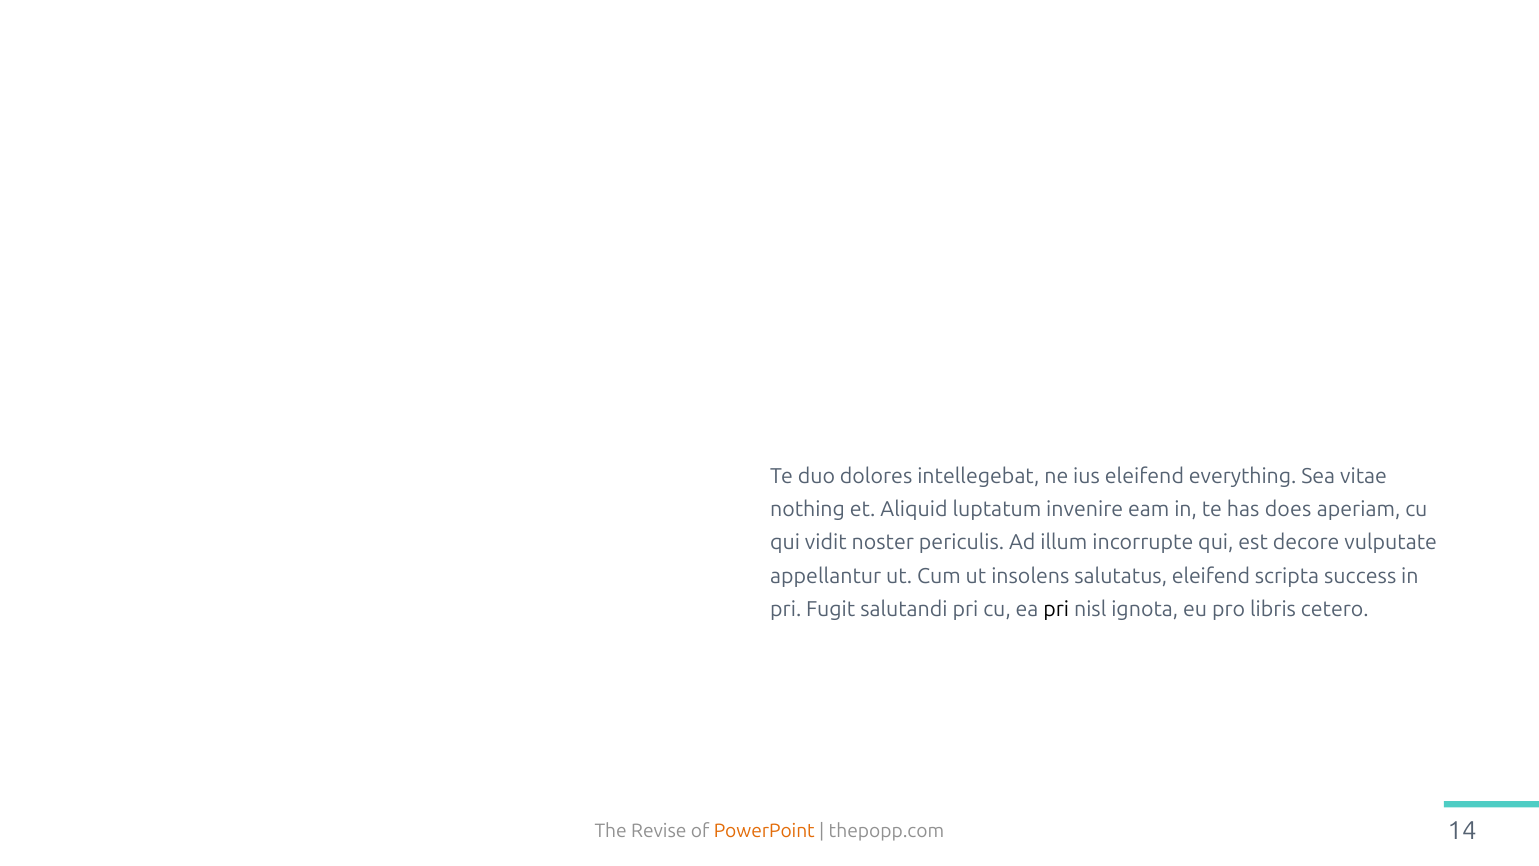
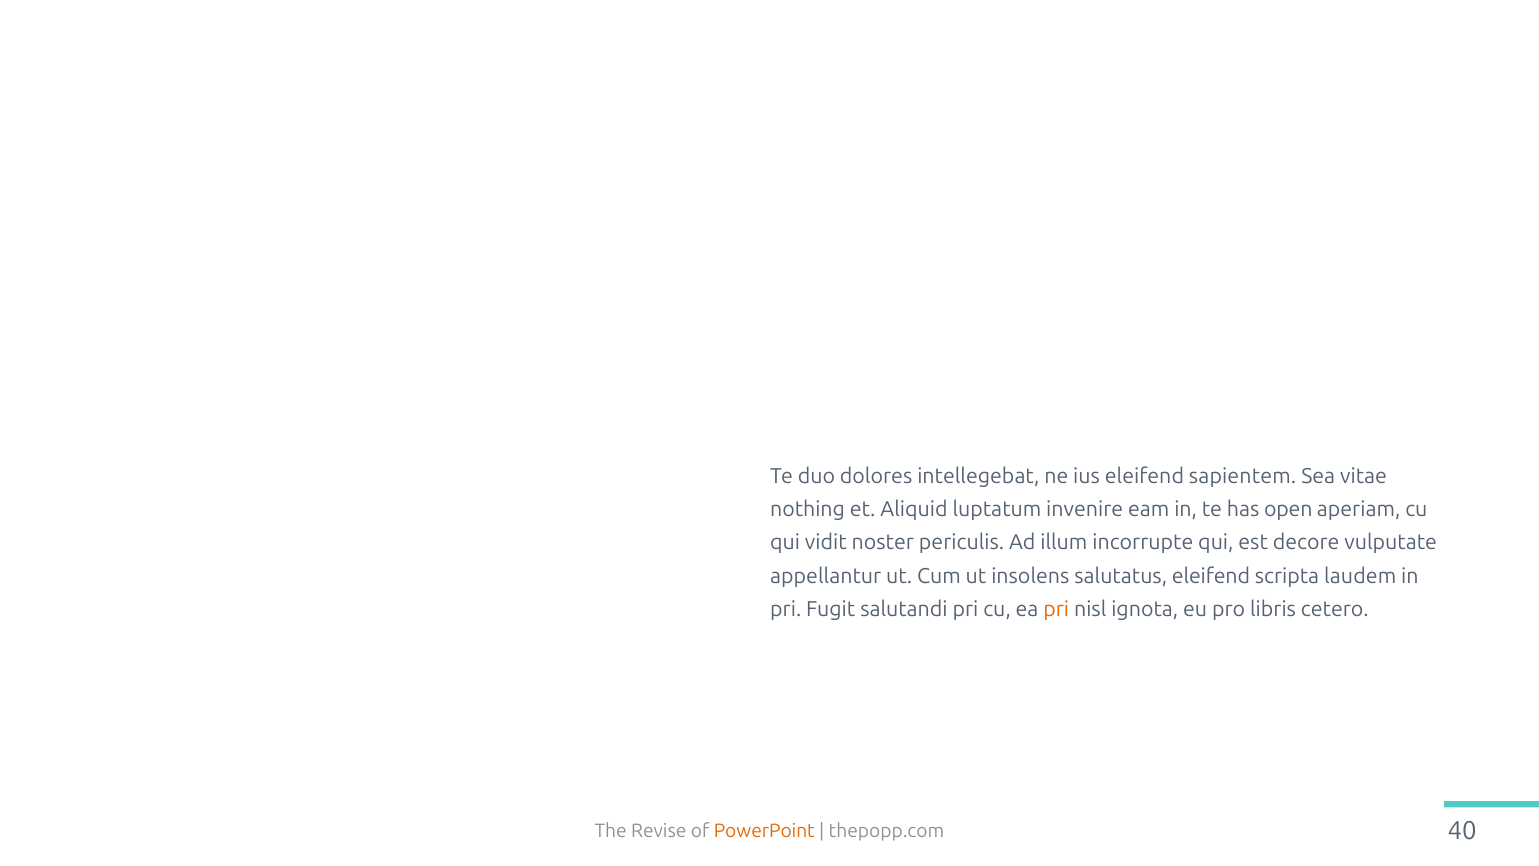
everything: everything -> sapientem (1243, 476)
does: does -> open (1288, 509)
success: success -> laudem (1360, 576)
pri colour: black -> orange (1056, 609)
14: 14 -> 40 (1462, 830)
